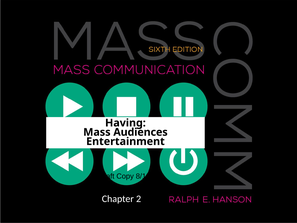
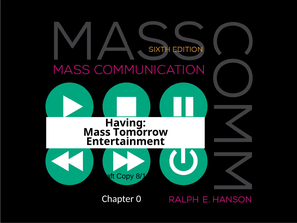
Audiences: Audiences -> Tomorrow (141, 132)
2: 2 -> 0 (139, 199)
